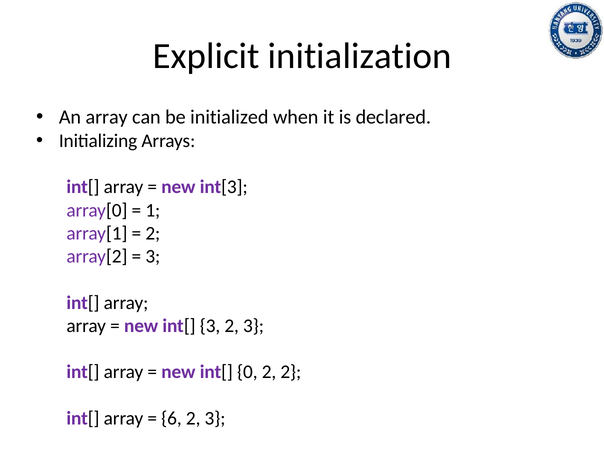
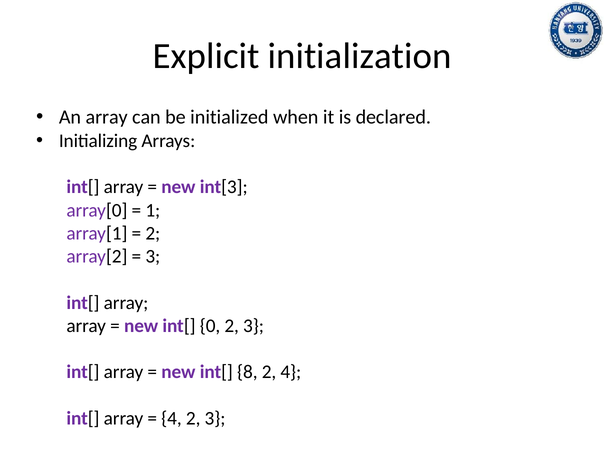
int[ 3: 3 -> 0 (210, 326)
0: 0 -> 8 (247, 372)
2 2: 2 -> 4 (291, 372)
6: 6 -> 4 (171, 418)
